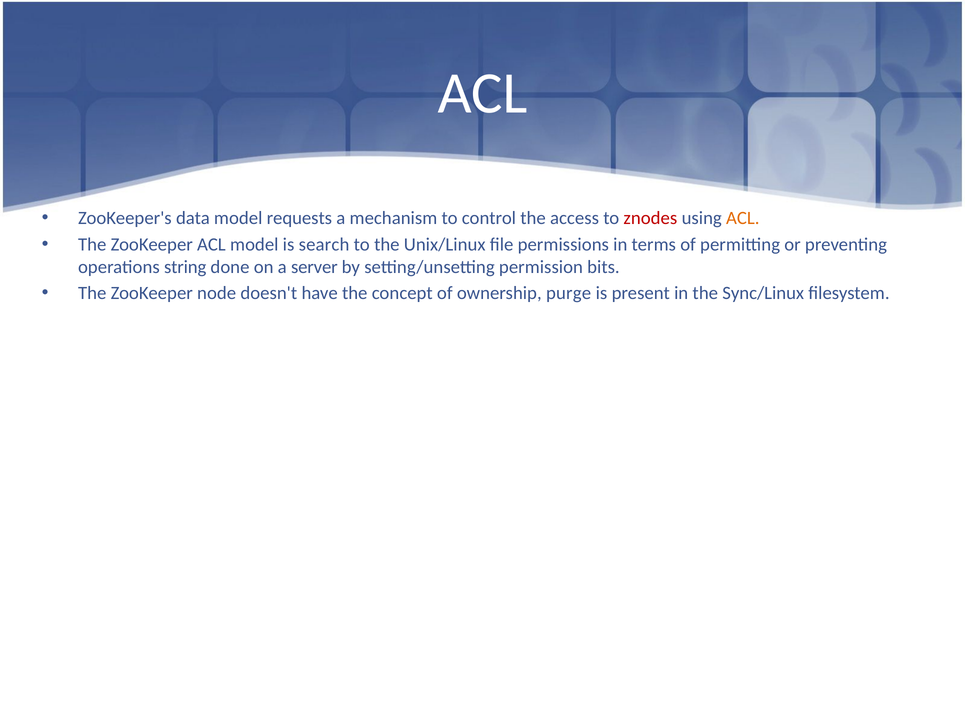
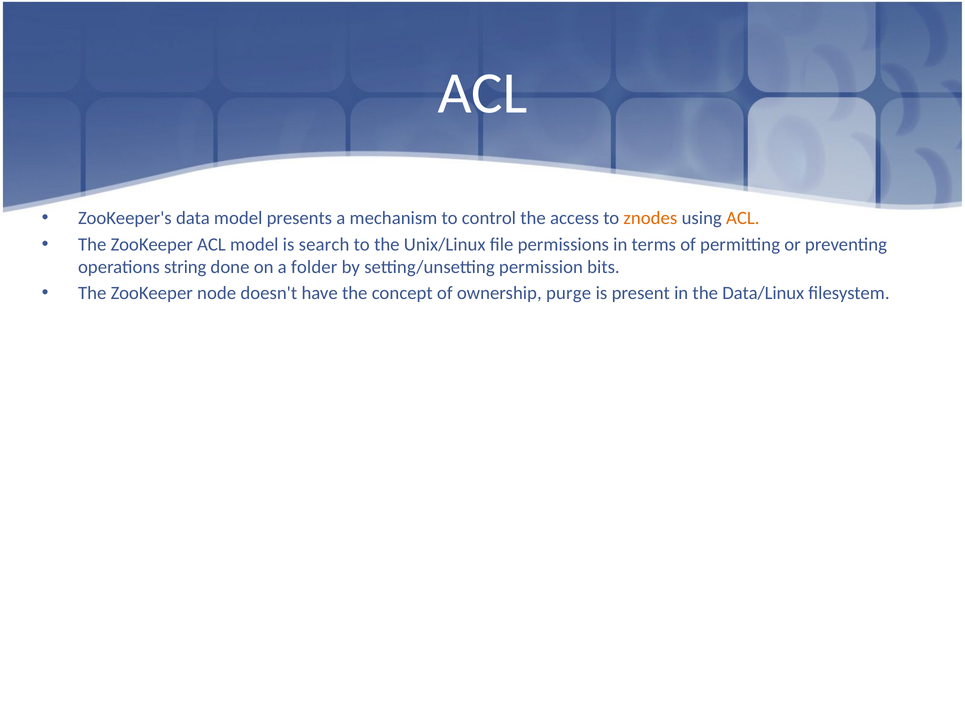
requests: requests -> presents (299, 218)
znodes colour: red -> orange (650, 218)
server: server -> folder (314, 267)
Sync/Linux: Sync/Linux -> Data/Linux (763, 294)
